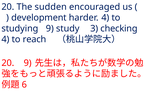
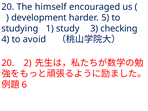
sudden: sudden -> himself (51, 7)
harder 4: 4 -> 5 (105, 18)
studying 9: 9 -> 1 (50, 28)
reach: reach -> avoid (34, 39)
20 9: 9 -> 2 (28, 63)
